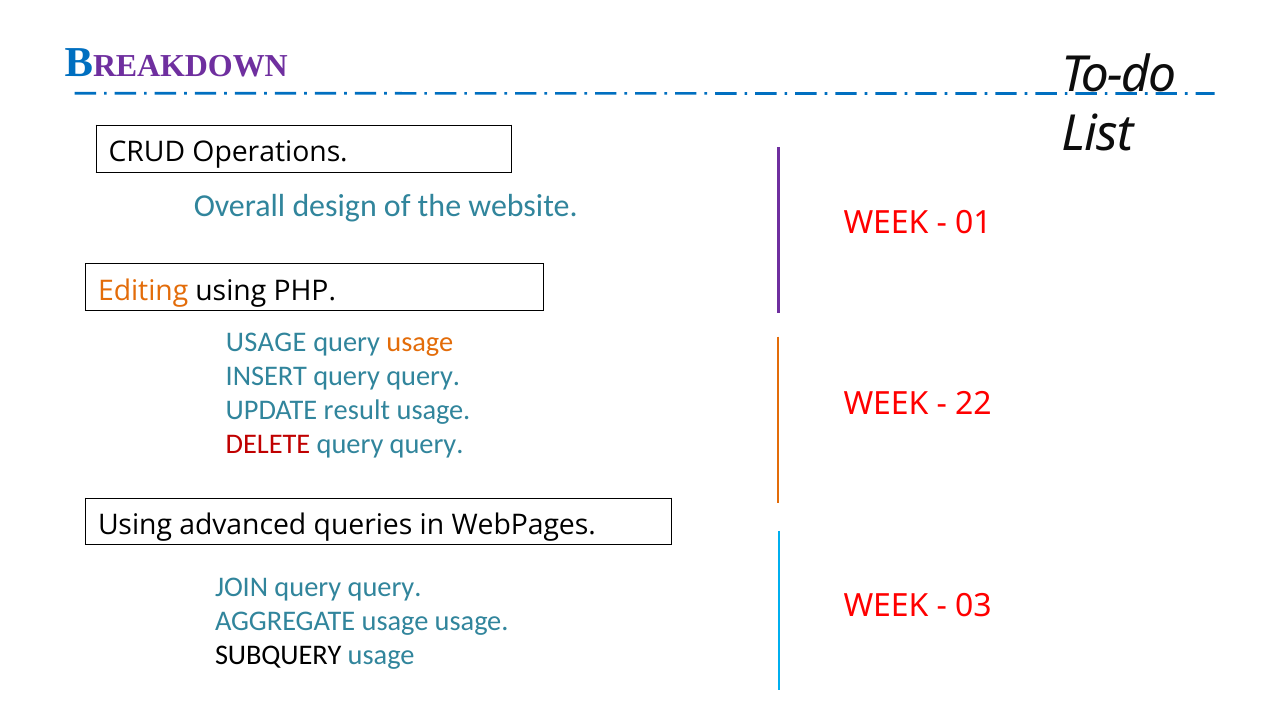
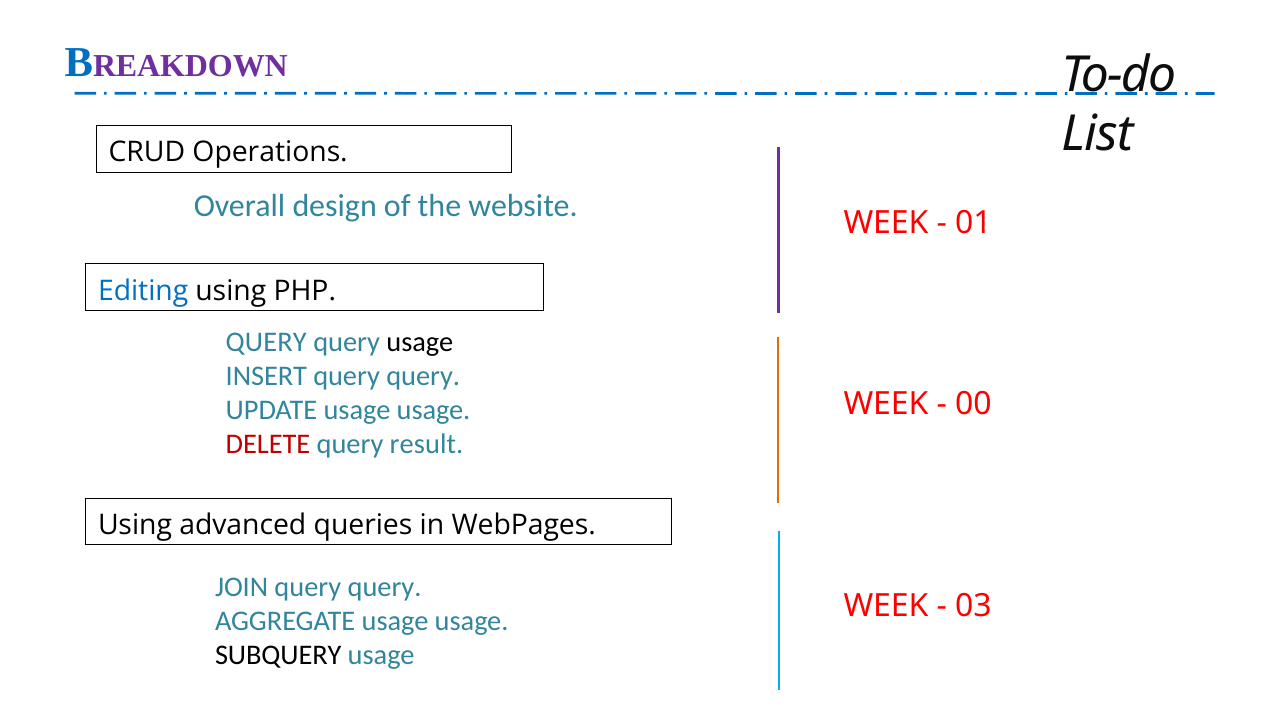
Editing colour: orange -> blue (143, 291)
USAGE: USAGE -> QUERY (266, 342)
usage colour: orange -> black (420, 342)
22: 22 -> 00 (973, 404)
UPDATE result: result -> usage (357, 411)
query: query -> result (427, 445)
